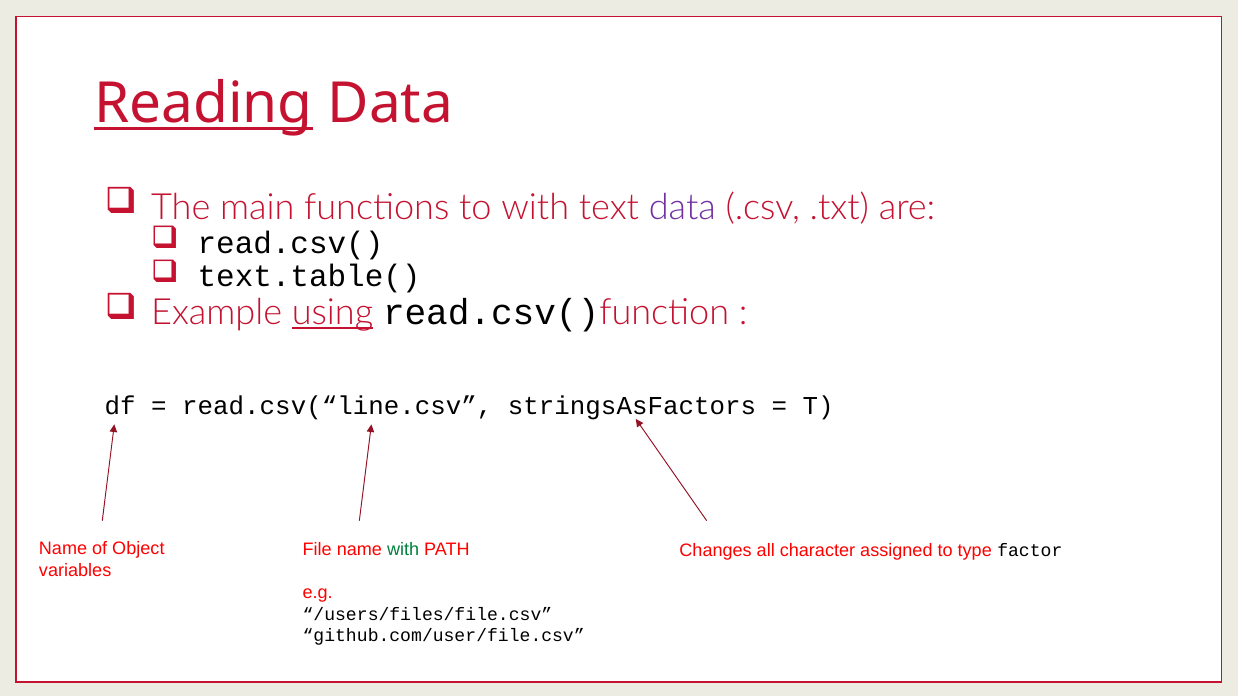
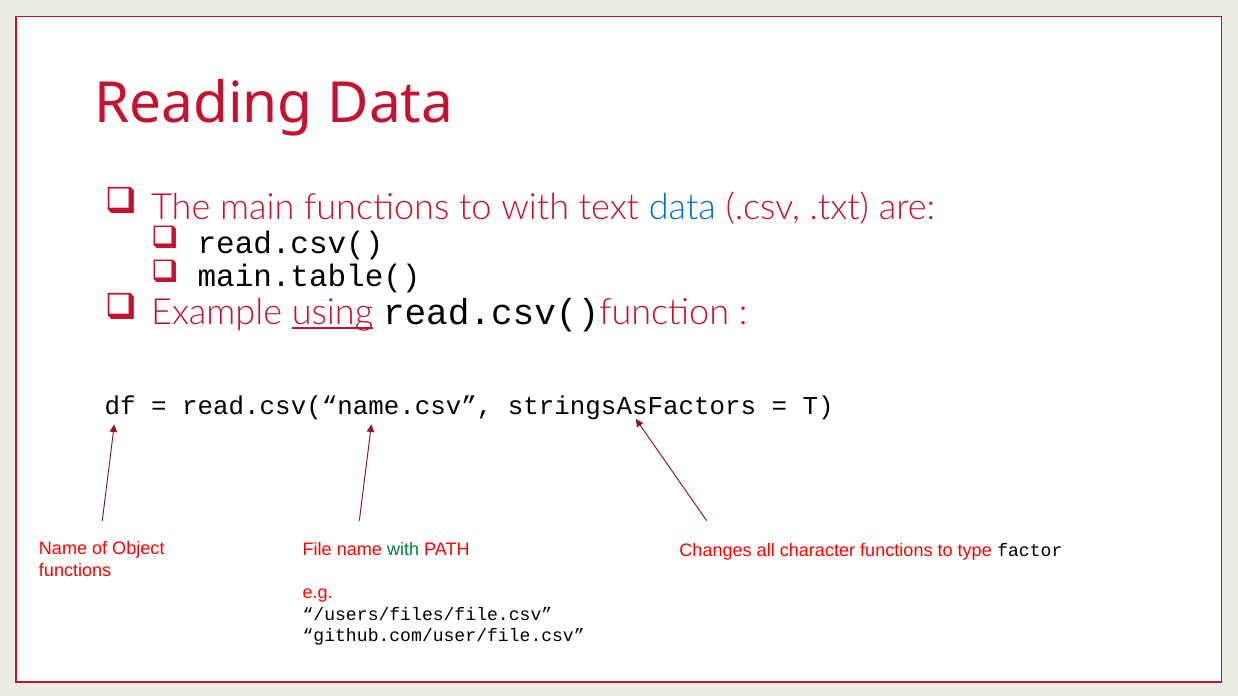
Reading underline: present -> none (204, 104)
data colour: purple -> blue (682, 207)
text.table(: text.table( -> main.table( (309, 277)
read.csv(“line.csv: read.csv(“line.csv -> read.csv(“name.csv (337, 406)
character assigned: assigned -> functions (896, 551)
variables: variables -> functions (75, 571)
